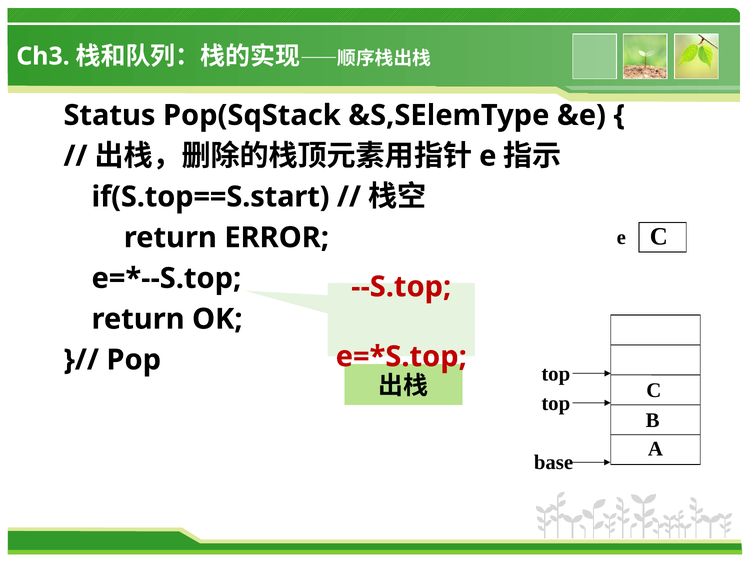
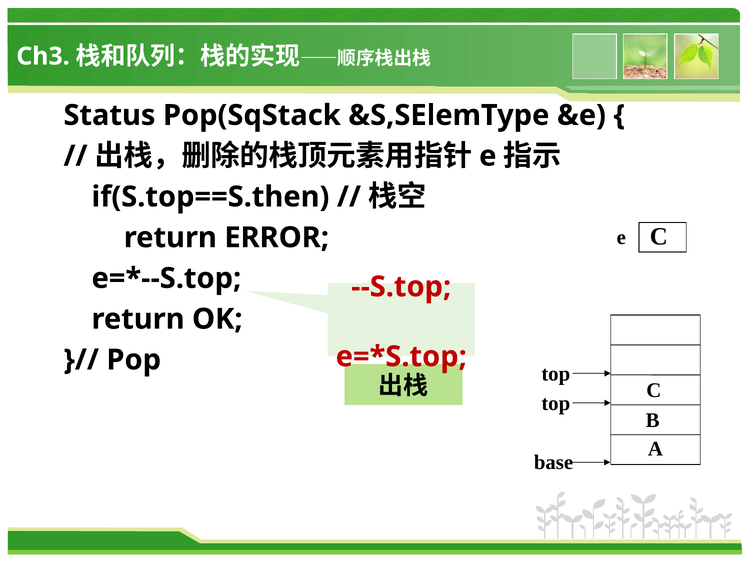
if(S.top==S.start: if(S.top==S.start -> if(S.top==S.then (210, 197)
